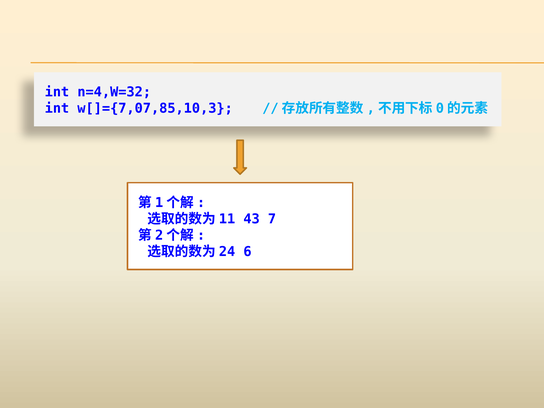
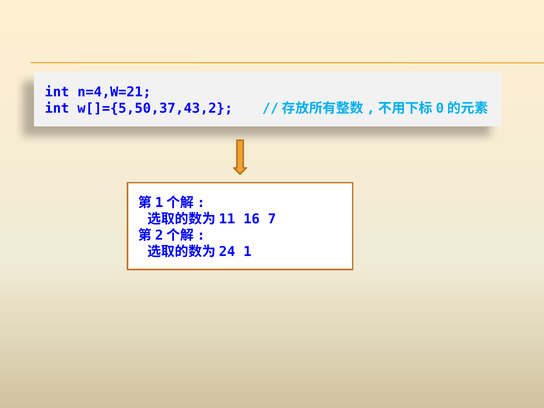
n=4,W=32: n=4,W=32 -> n=4,W=21 (114, 92)
w[]={7,07,85,10,3: w[]={7,07,85,10,3 -> w[]={5,50,37,43,2 (155, 108)
43: 43 -> 16 (252, 219)
6: 6 -> 1 (247, 252)
